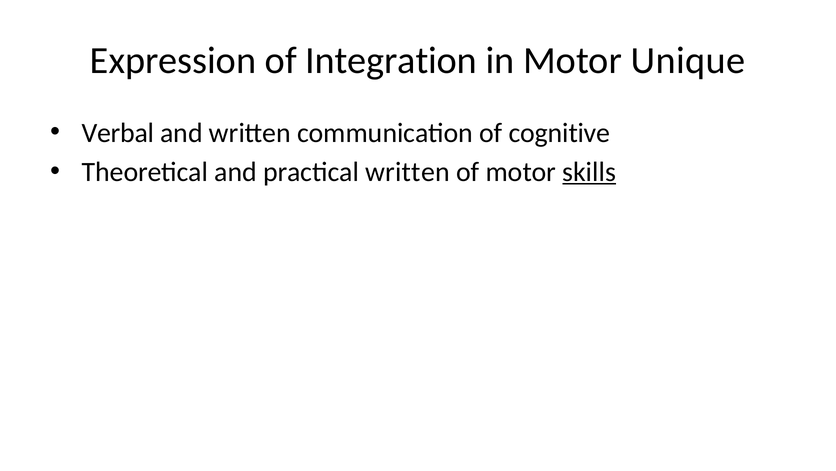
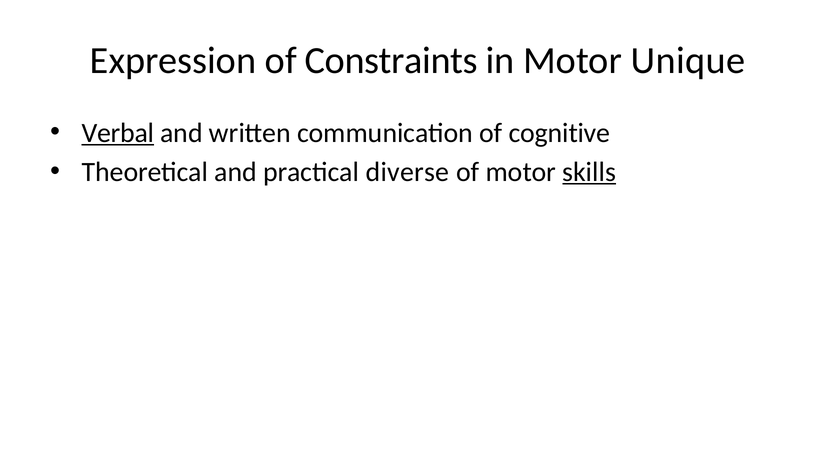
Integration: Integration -> Constraints (391, 61)
Verbal underline: none -> present (118, 133)
practical written: written -> diverse (407, 172)
